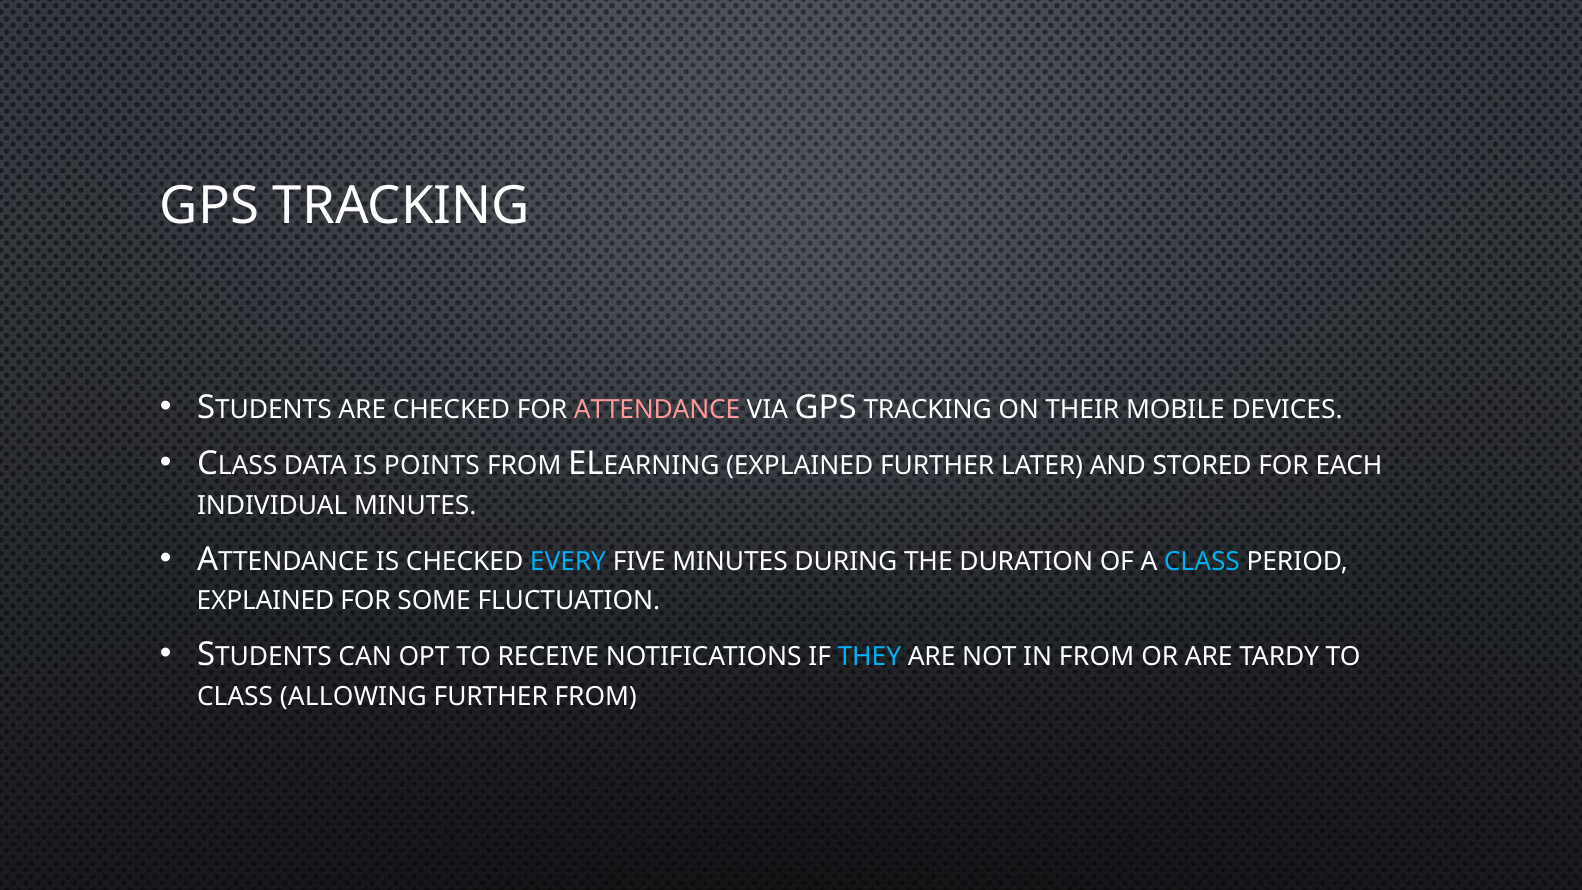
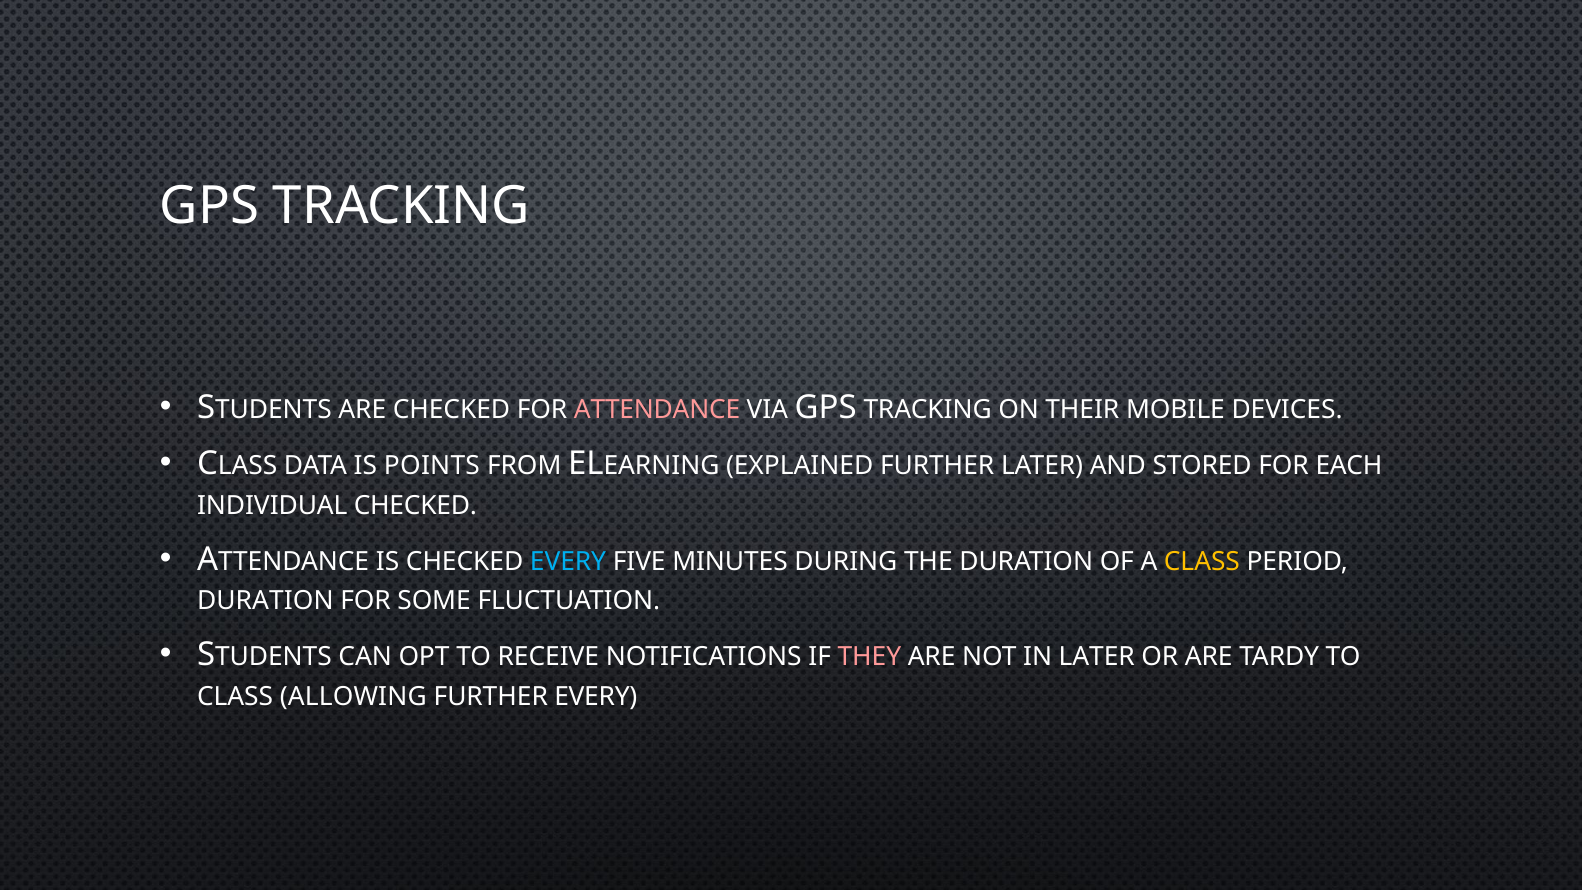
INDIVIDUAL MINUTES: MINUTES -> CHECKED (415, 505)
CLASS colour: light blue -> yellow (1202, 561)
EXPLAINED: EXPLAINED -> DURATION (265, 601)
THEY colour: light blue -> pink (869, 657)
IN FROM: FROM -> LATER (1097, 657)
FURTHER FROM: FROM -> EVERY (596, 697)
